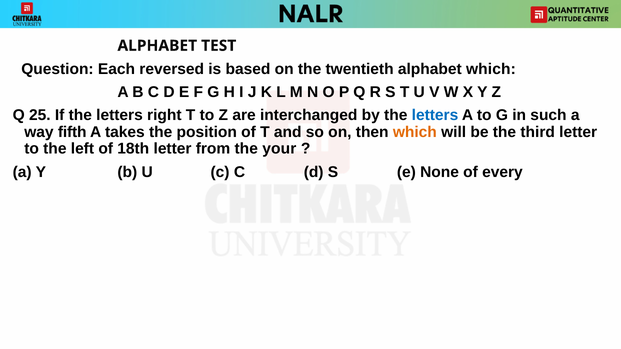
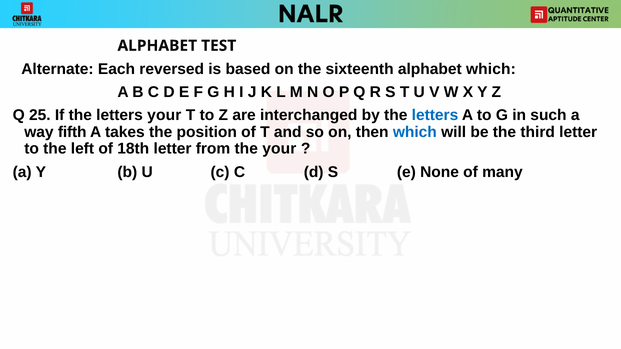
Question: Question -> Alternate (57, 69)
twentieth: twentieth -> sixteenth (360, 69)
letters right: right -> your (164, 115)
which colour: orange -> blue (415, 132)
every: every -> many (502, 172)
